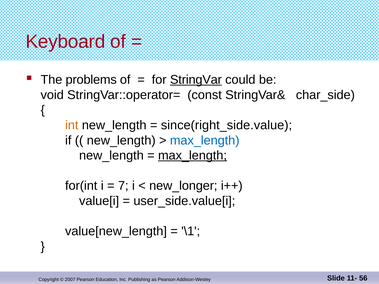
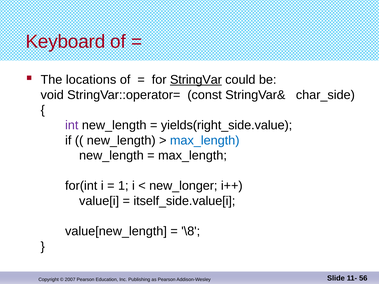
problems: problems -> locations (91, 80)
int colour: orange -> purple (72, 125)
since(right_side.value: since(right_side.value -> yields(right_side.value (227, 125)
max_length underline: present -> none (192, 156)
7: 7 -> 1 (123, 186)
user_side.value[i: user_side.value[i -> itself_side.value[i (184, 201)
\1: \1 -> \8 (191, 231)
